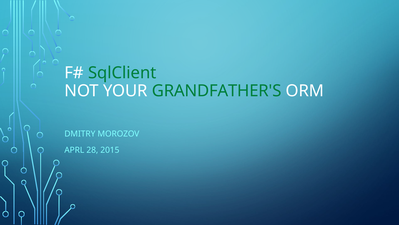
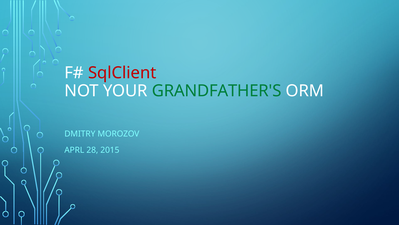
SqlClient colour: green -> red (122, 73)
